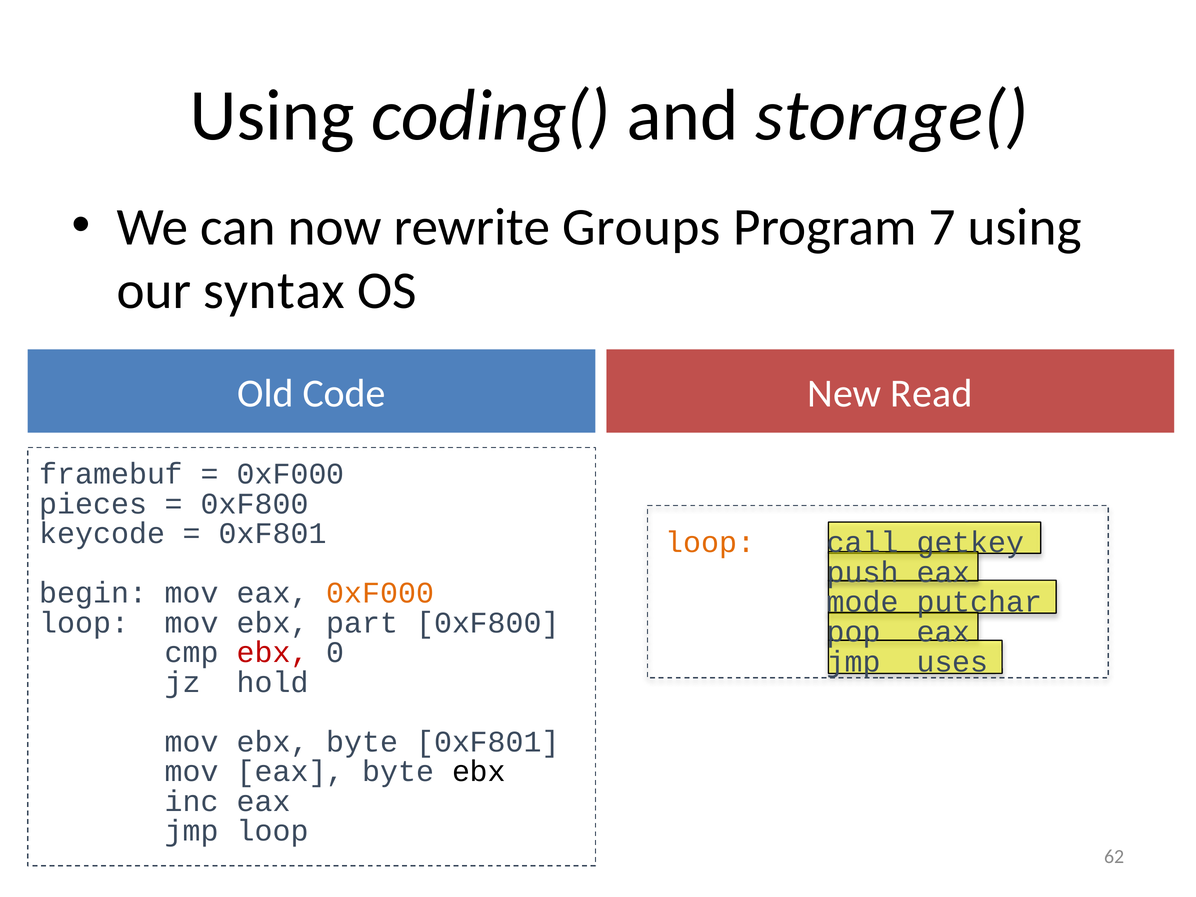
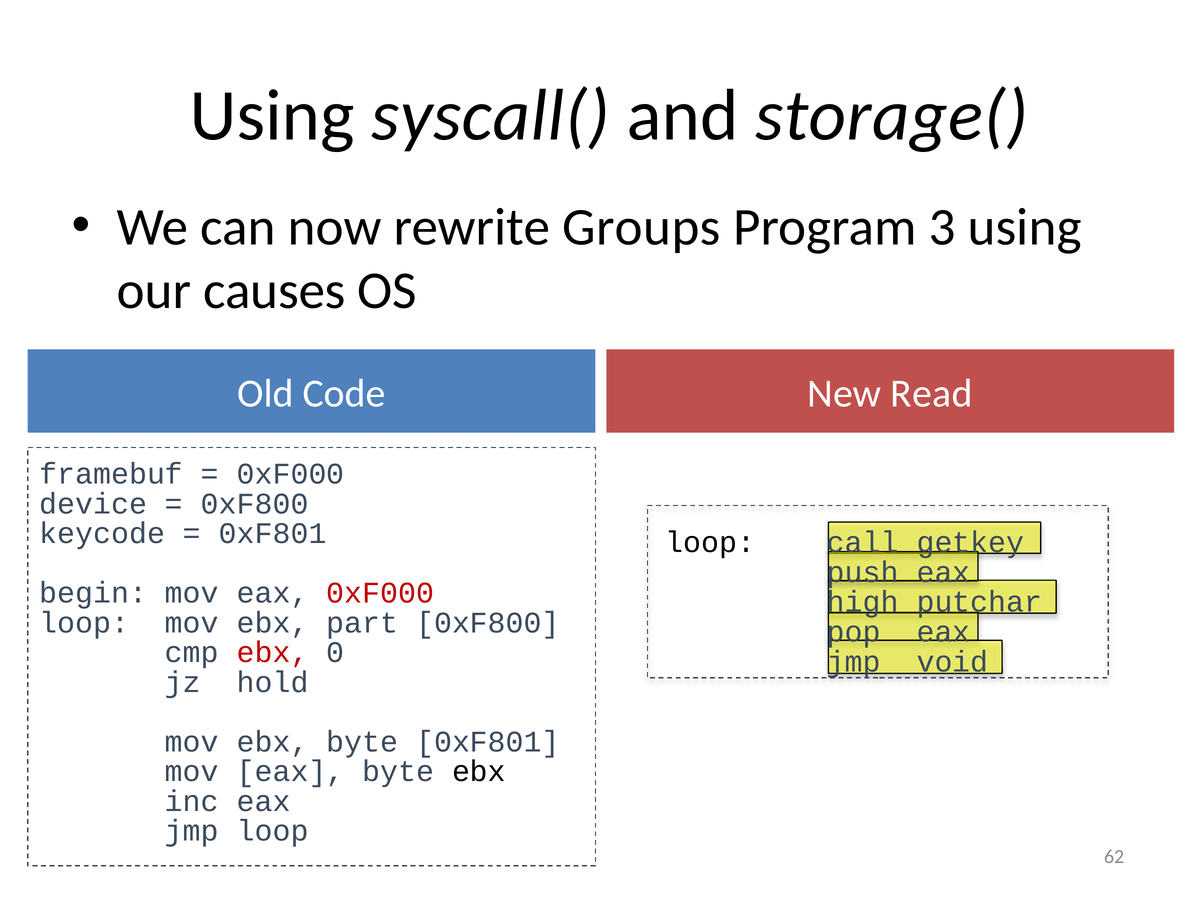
coding(: coding( -> syscall( (490, 116)
7: 7 -> 3 (942, 227)
syntax: syntax -> causes (274, 291)
pieces: pieces -> device (93, 504)
loop colour: orange -> black (710, 543)
0xF000 colour: orange -> red (380, 593)
mode: mode -> high (863, 602)
uses: uses -> void (952, 662)
